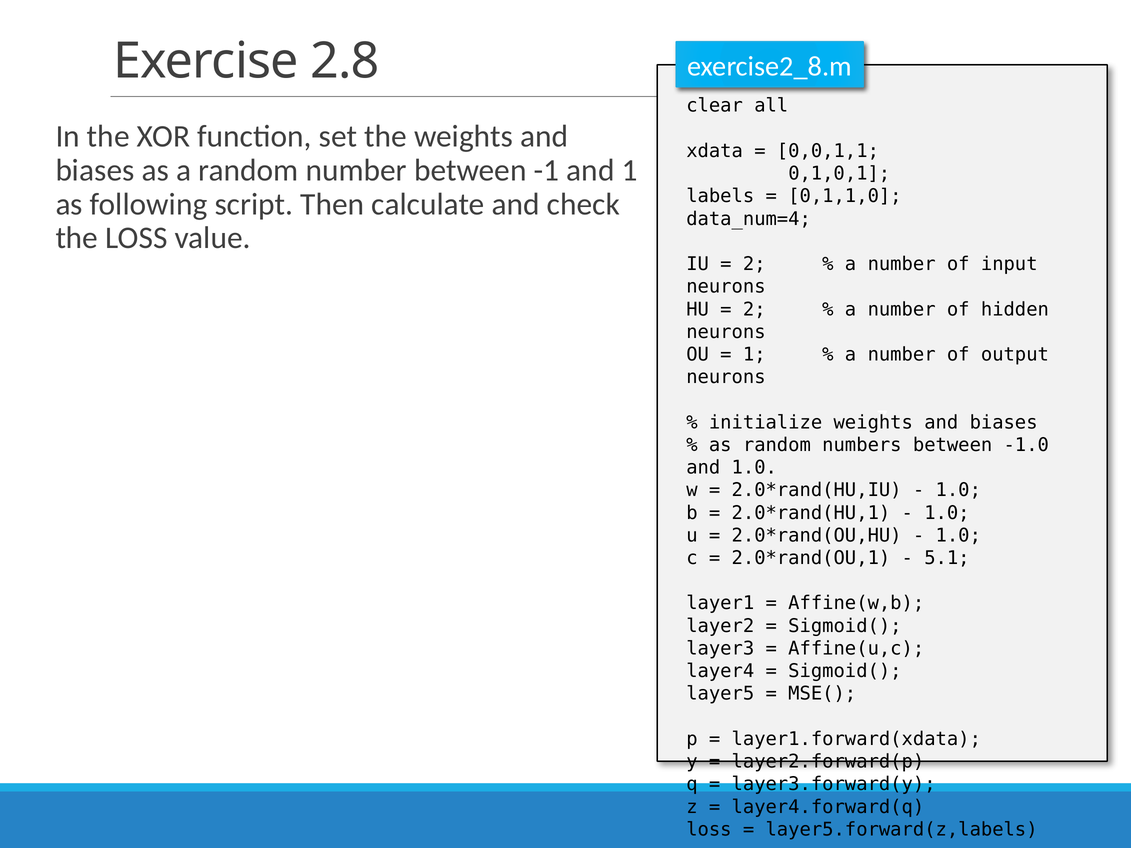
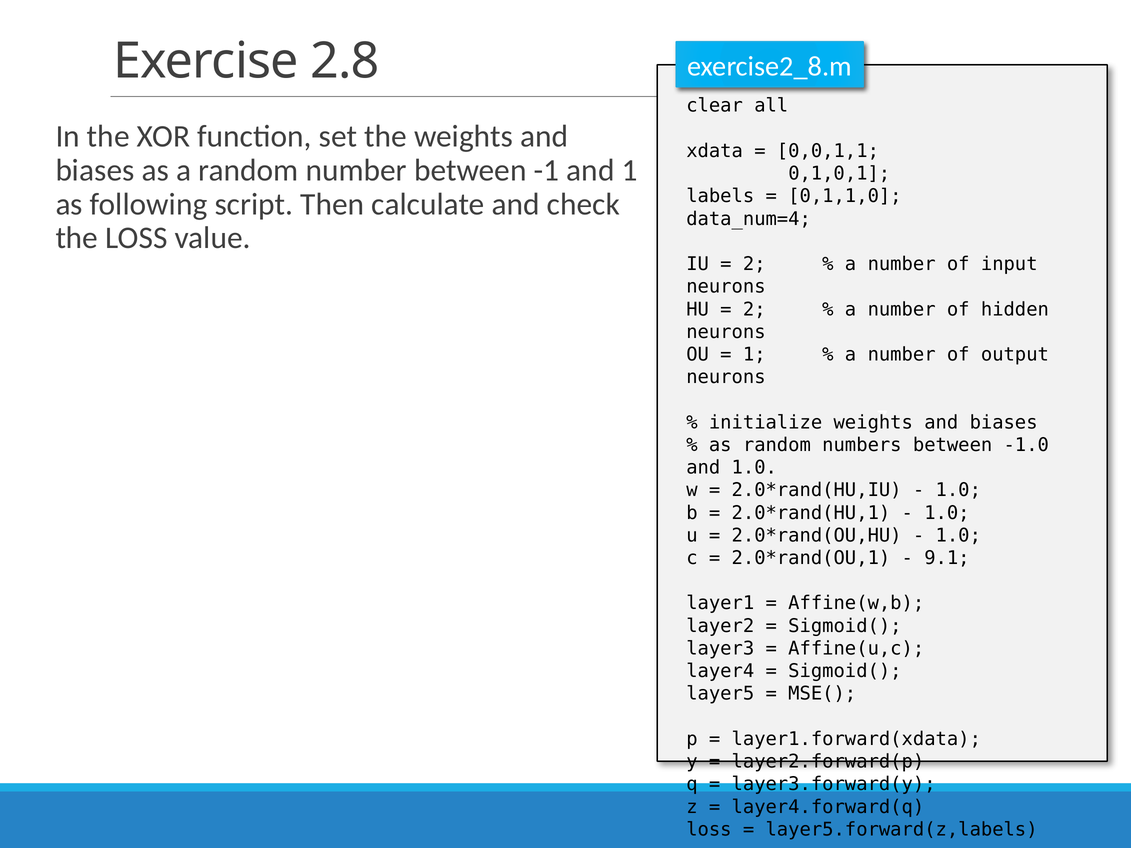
5.1: 5.1 -> 9.1 (947, 558)
